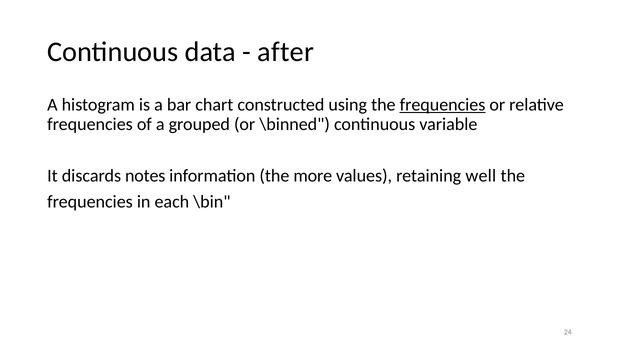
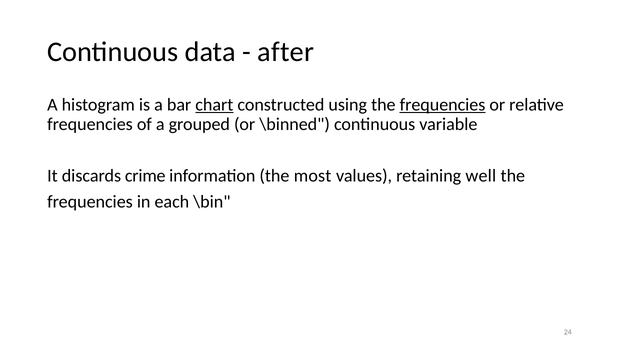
chart underline: none -> present (214, 105)
notes: notes -> crime (145, 176)
more: more -> most (313, 176)
